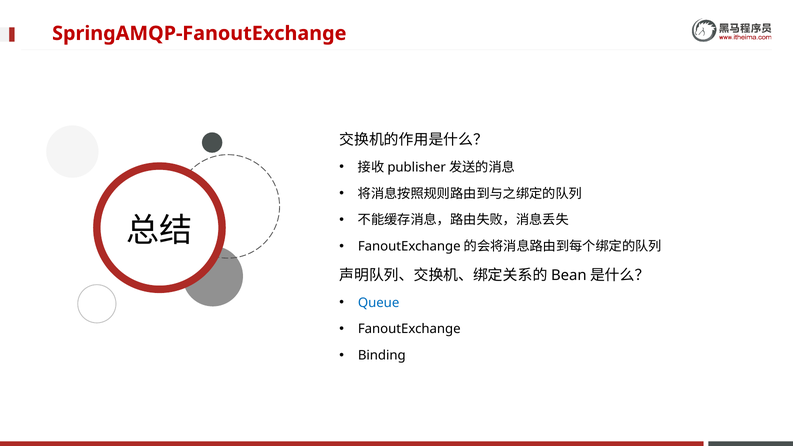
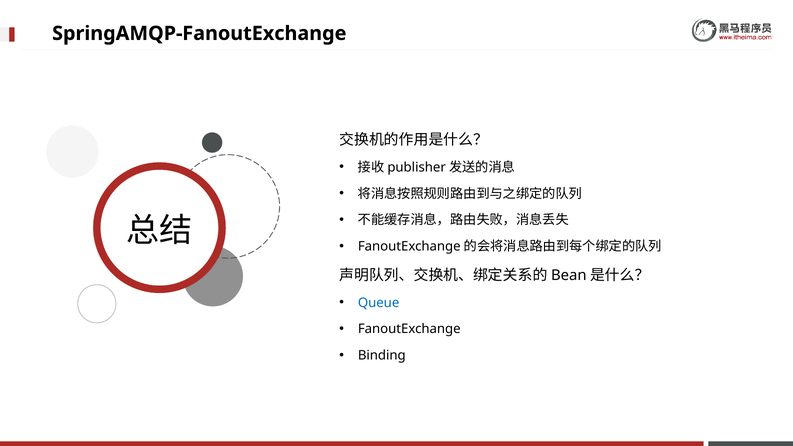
SpringAMQP-FanoutExchange colour: red -> black (199, 33)
